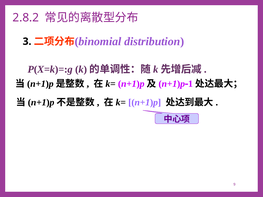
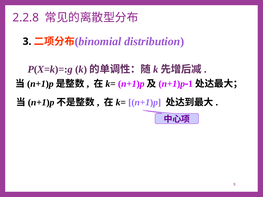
2.8.2: 2.8.2 -> 2.2.8 (26, 18)
